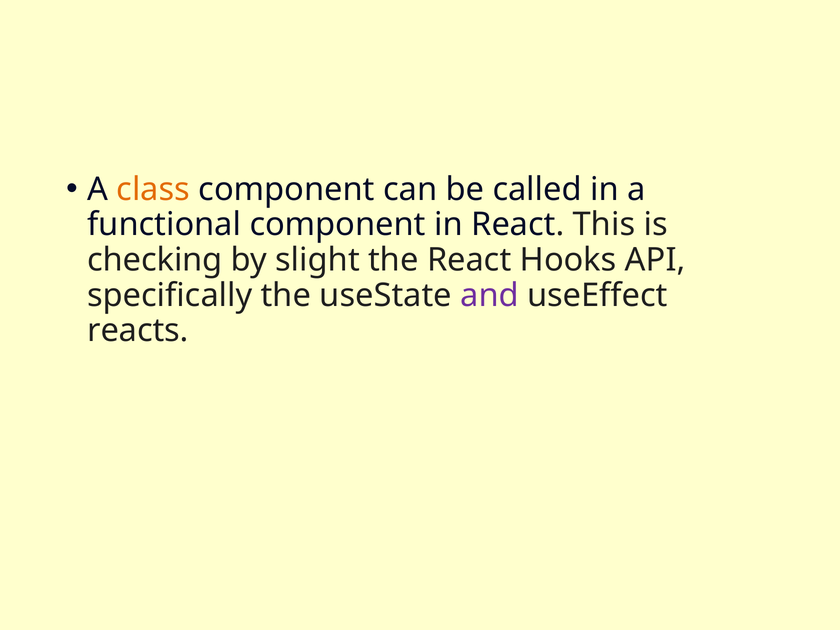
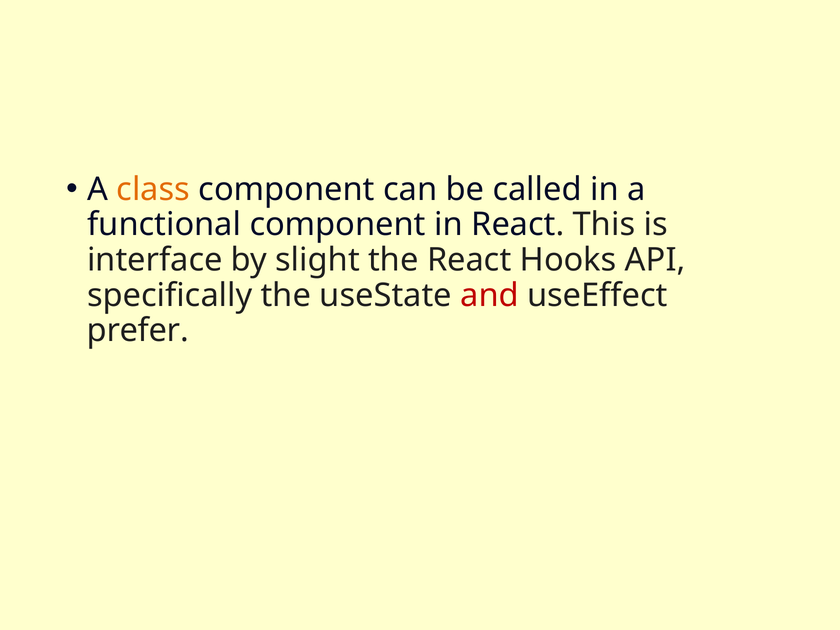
checking: checking -> interface (155, 260)
and colour: purple -> red (490, 295)
reacts: reacts -> prefer (138, 331)
